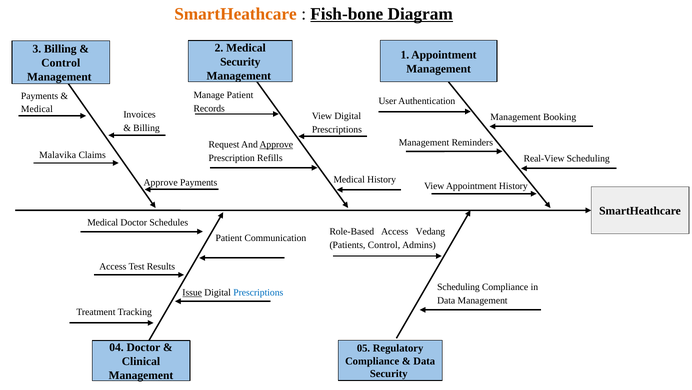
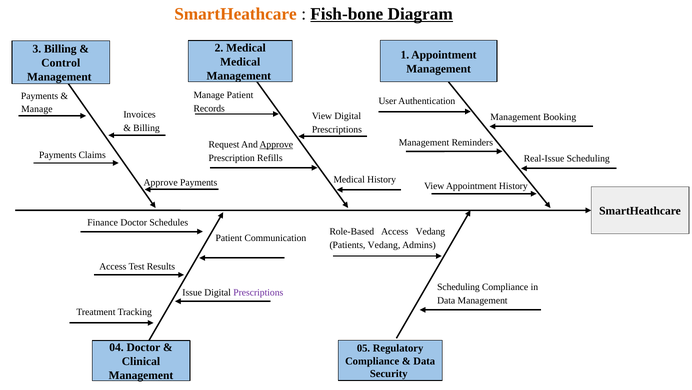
Security: Security -> Medical (240, 62)
Medical: Medical -> Manage (37, 109)
Malavika: Malavika -> Payments (58, 155)
Real-View: Real-View -> Real-Issue (544, 158)
Medical: Medical -> Finance (103, 222)
Patients Control: Control -> Vedang (384, 244)
Issue underline: present -> none (192, 292)
Prescriptions colour: blue -> purple (258, 292)
